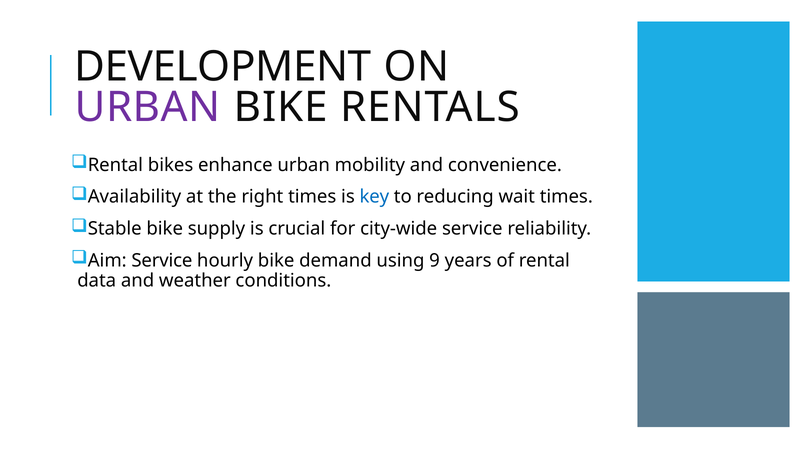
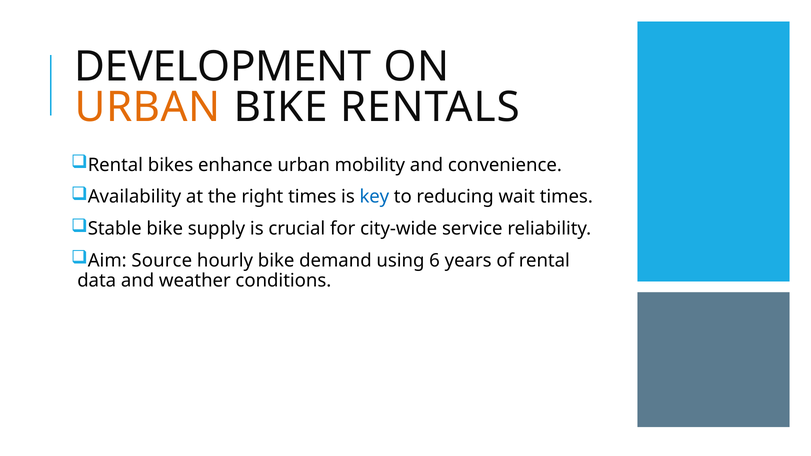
URBAN colour: purple -> orange (147, 107)
Aim Service: Service -> Source (162, 261)
9: 9 -> 6 (435, 261)
